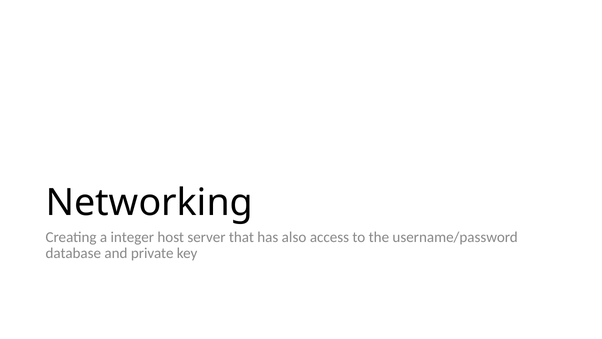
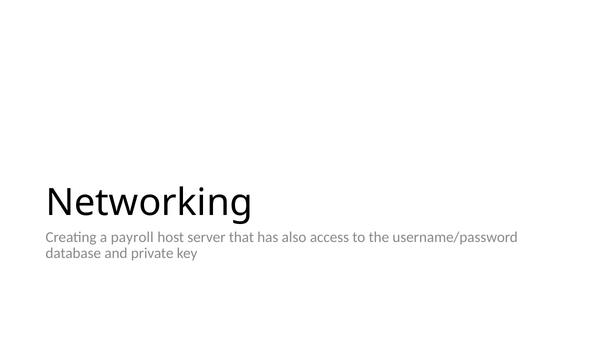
integer: integer -> payroll (132, 237)
